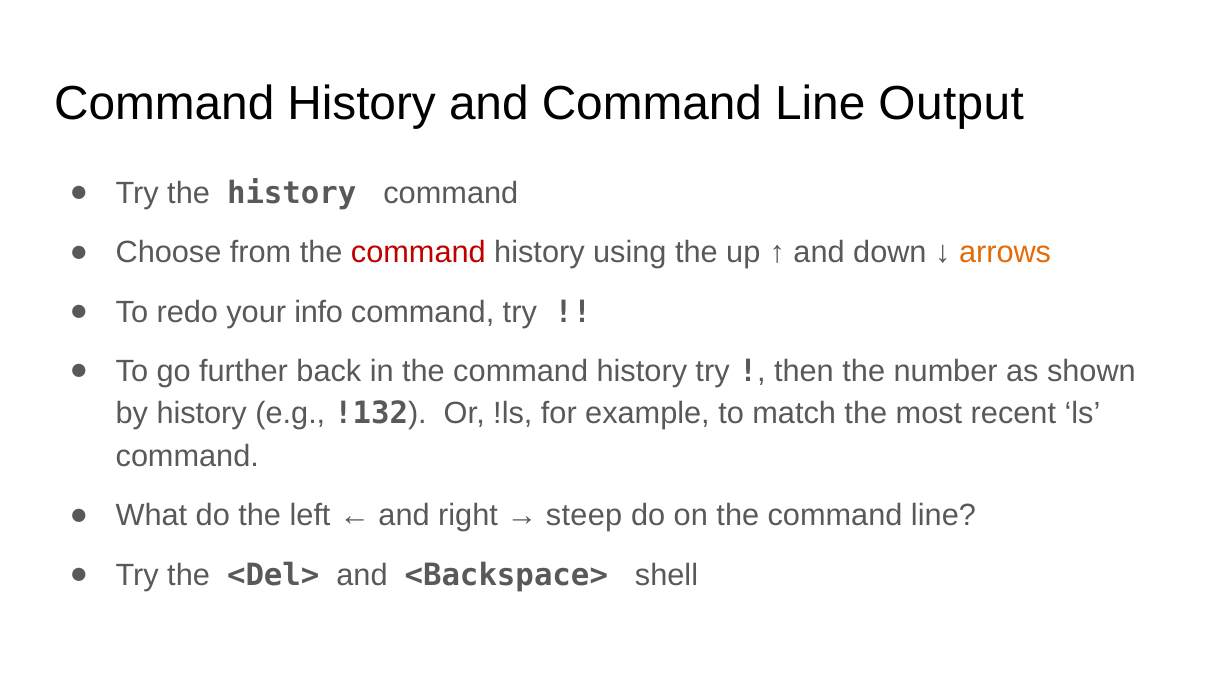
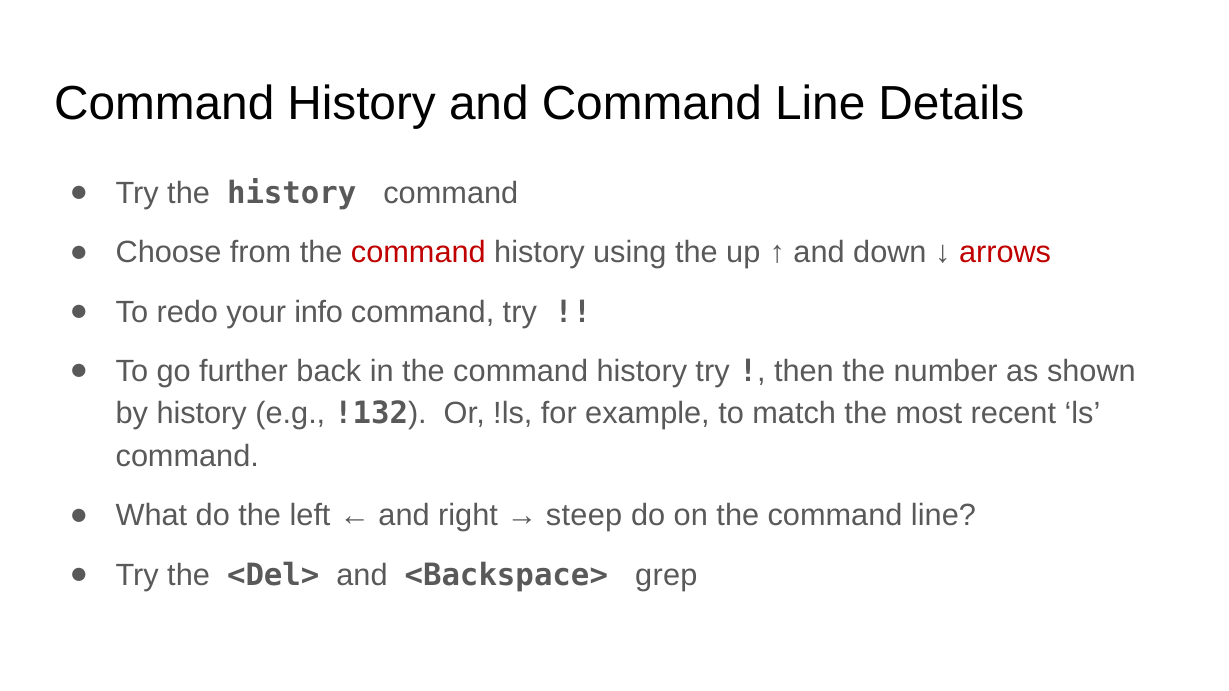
Output: Output -> Details (951, 104)
arrows colour: orange -> red (1005, 253)
shell: shell -> grep (666, 575)
